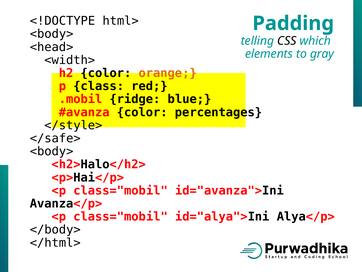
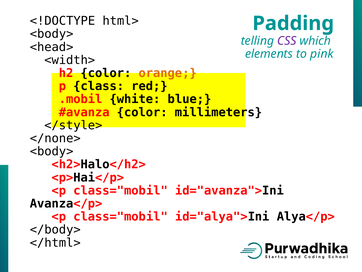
CSS colour: black -> purple (287, 41)
gray: gray -> pink (322, 54)
ridge: ridge -> white (135, 99)
percentages: percentages -> millimeters (219, 112)
</safe>: </safe> -> </none> (55, 138)
